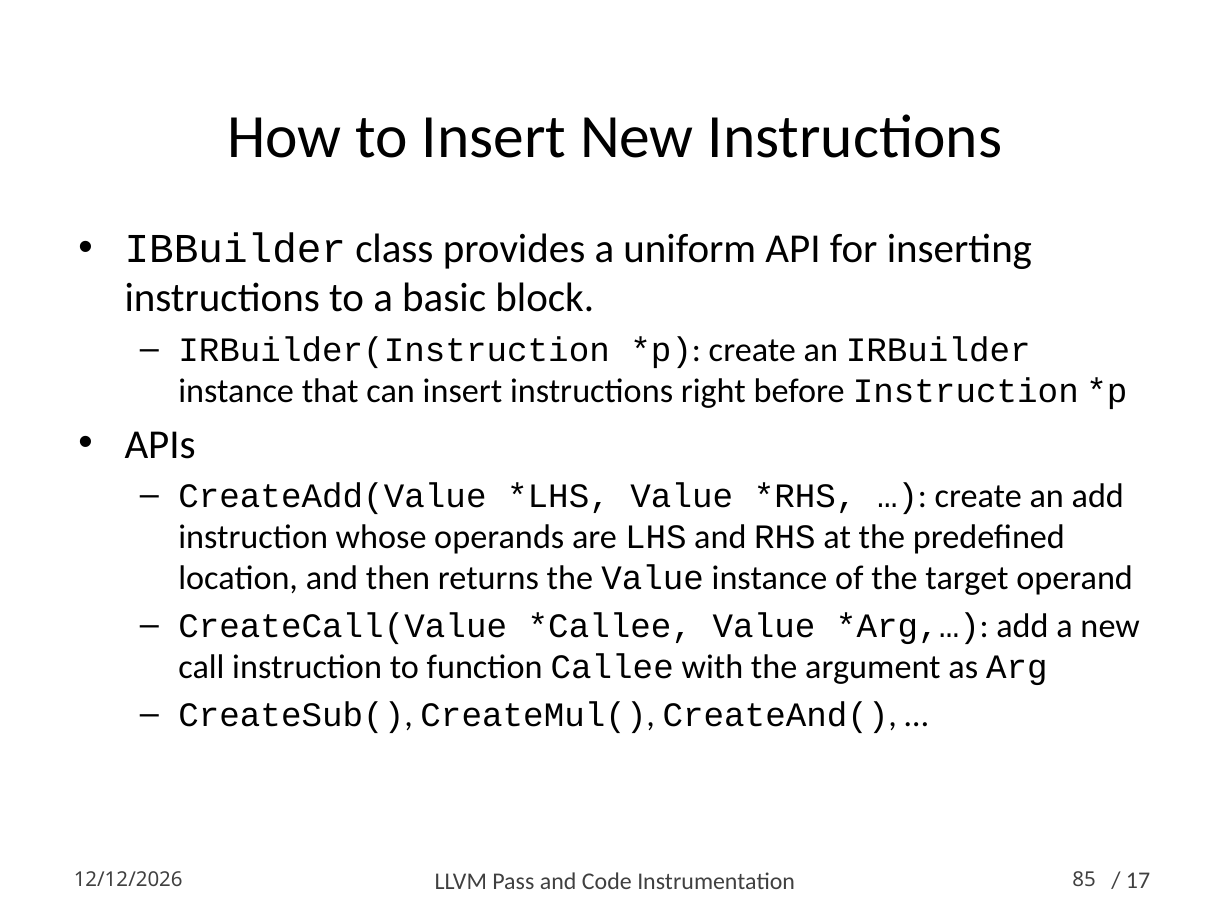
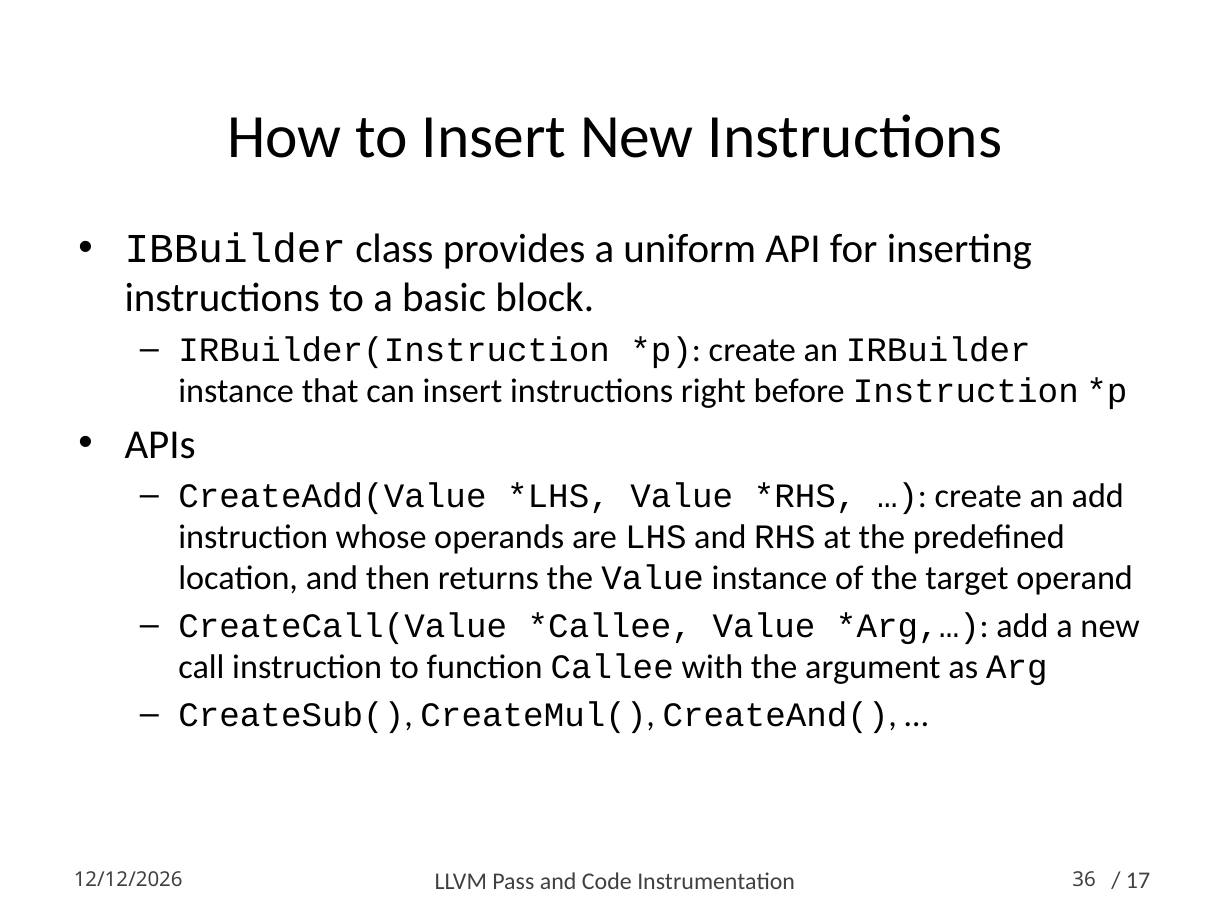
85: 85 -> 36 (1084, 879)
